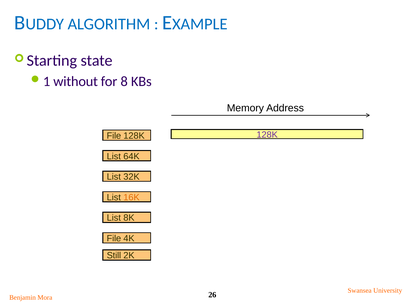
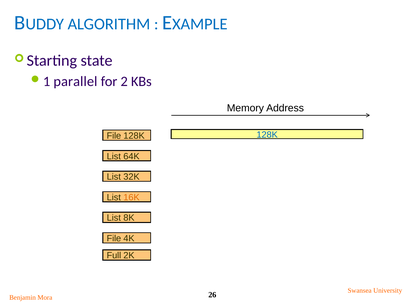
without: without -> parallel (75, 82)
8: 8 -> 2 (124, 82)
128K colour: purple -> blue (267, 135)
Still: Still -> Full (114, 256)
